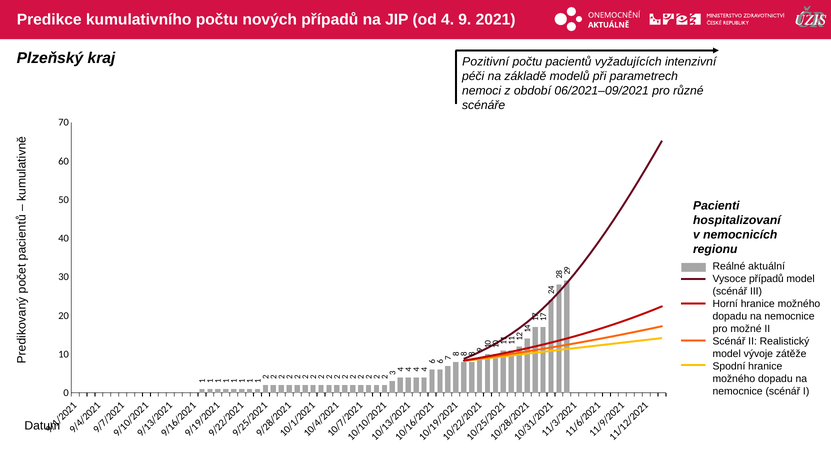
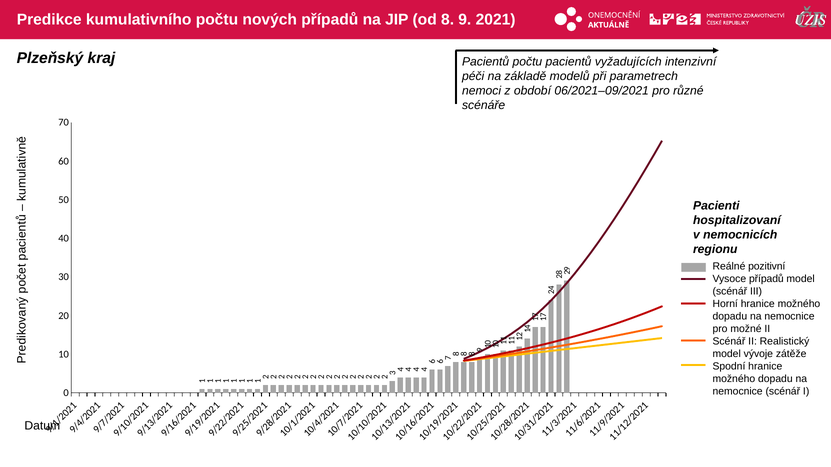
od 4: 4 -> 8 (448, 20)
Pozitivní: Pozitivní -> Pacientů (486, 62)
aktuální: aktuální -> pozitivní (767, 267)
